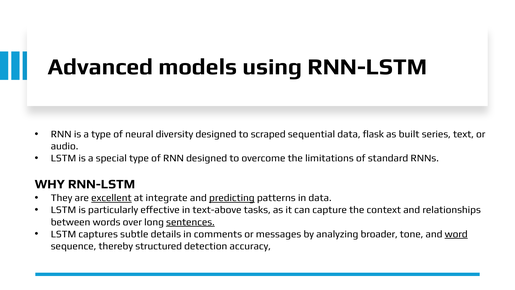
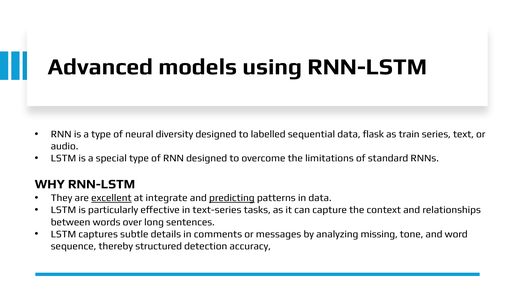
scraped: scraped -> labelled (268, 134)
built: built -> train (409, 134)
text-above: text-above -> text-series (217, 210)
sentences underline: present -> none (190, 222)
broader: broader -> missing (379, 234)
word underline: present -> none (456, 234)
